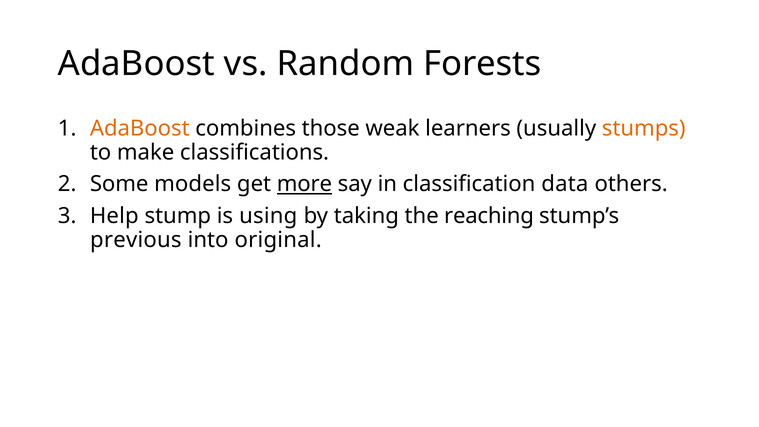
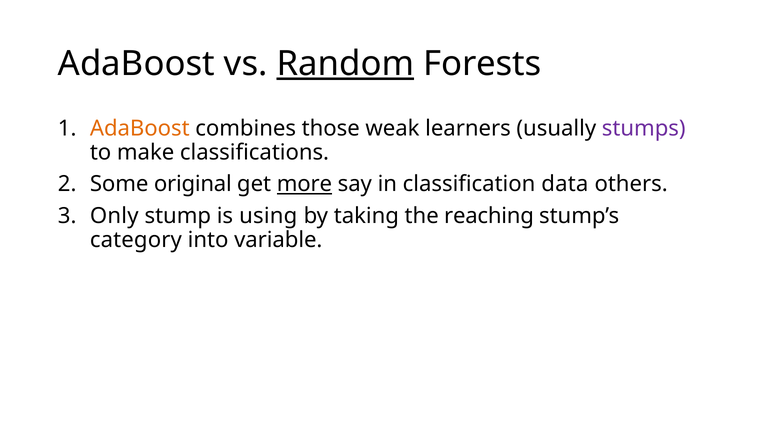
Random underline: none -> present (345, 64)
stumps colour: orange -> purple (644, 128)
models: models -> original (193, 184)
Help: Help -> Only (114, 216)
previous: previous -> category (136, 240)
original: original -> variable (278, 240)
